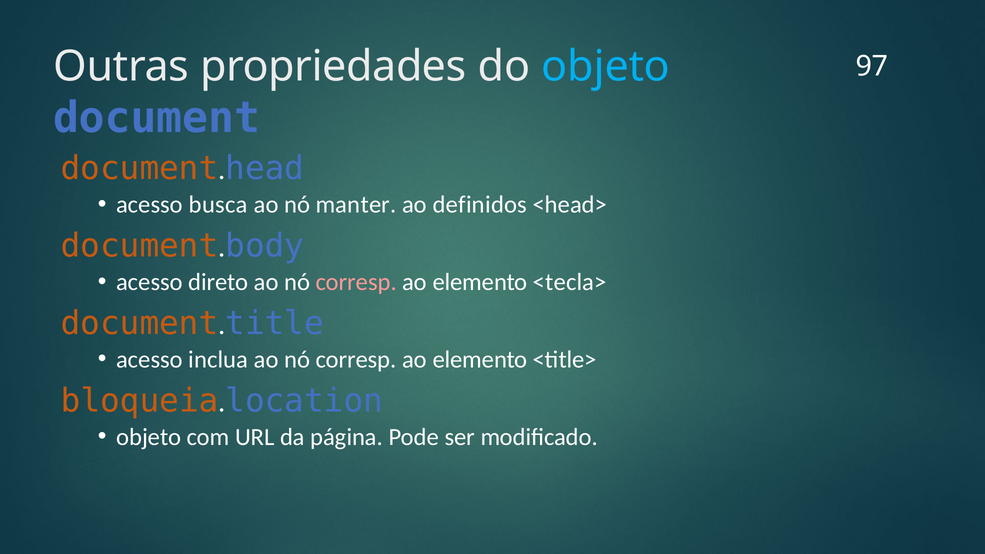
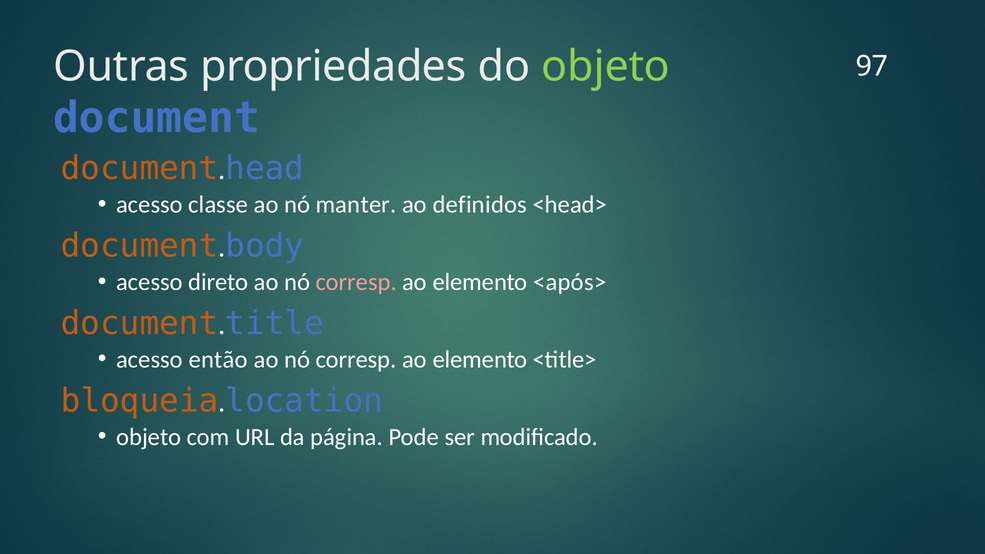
objeto colour: light blue -> light green (606, 67)
busca: busca -> classe (218, 205)
<tecla>: <tecla> -> <após> (570, 282)
inclua: inclua -> então (218, 360)
